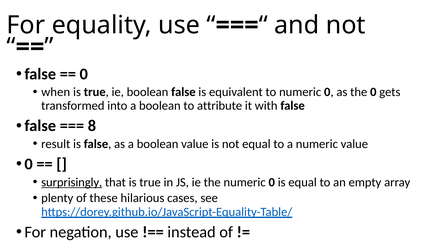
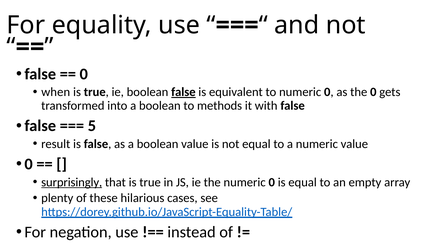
false underline: none -> present (183, 92)
attribute: attribute -> methods (220, 105)
8: 8 -> 5 (92, 126)
